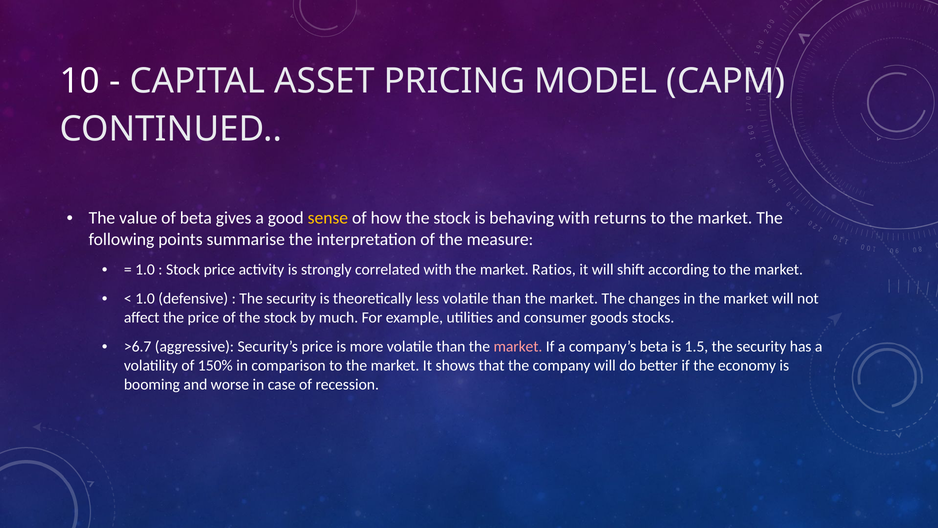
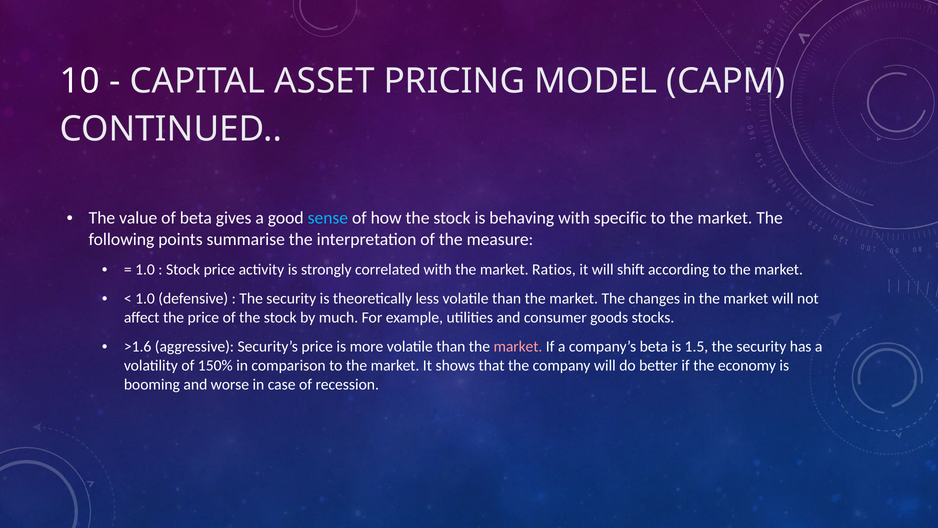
sense colour: yellow -> light blue (328, 218)
returns: returns -> specific (620, 218)
>6.7: >6.7 -> >1.6 (138, 346)
